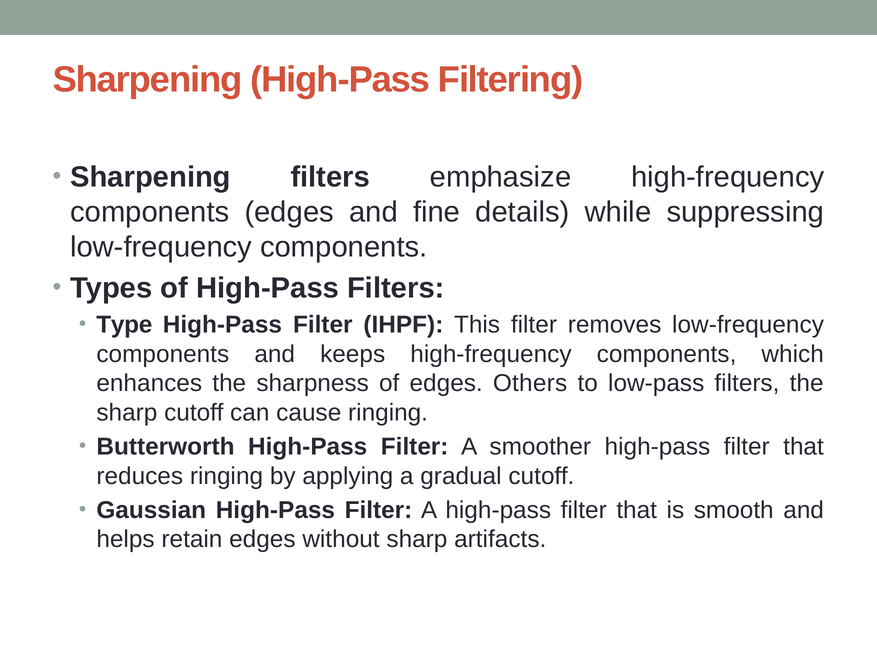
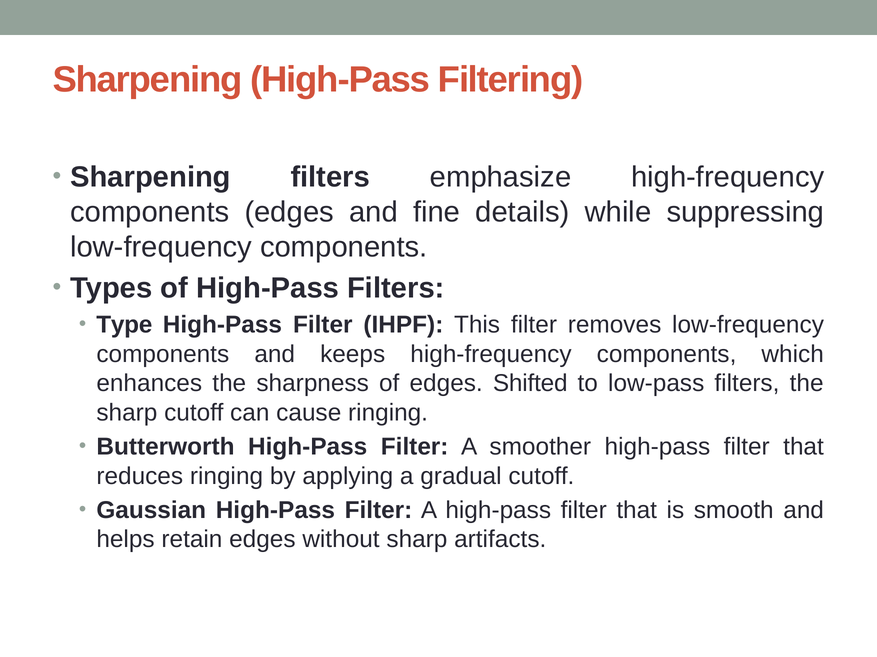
Others: Others -> Shifted (530, 384)
